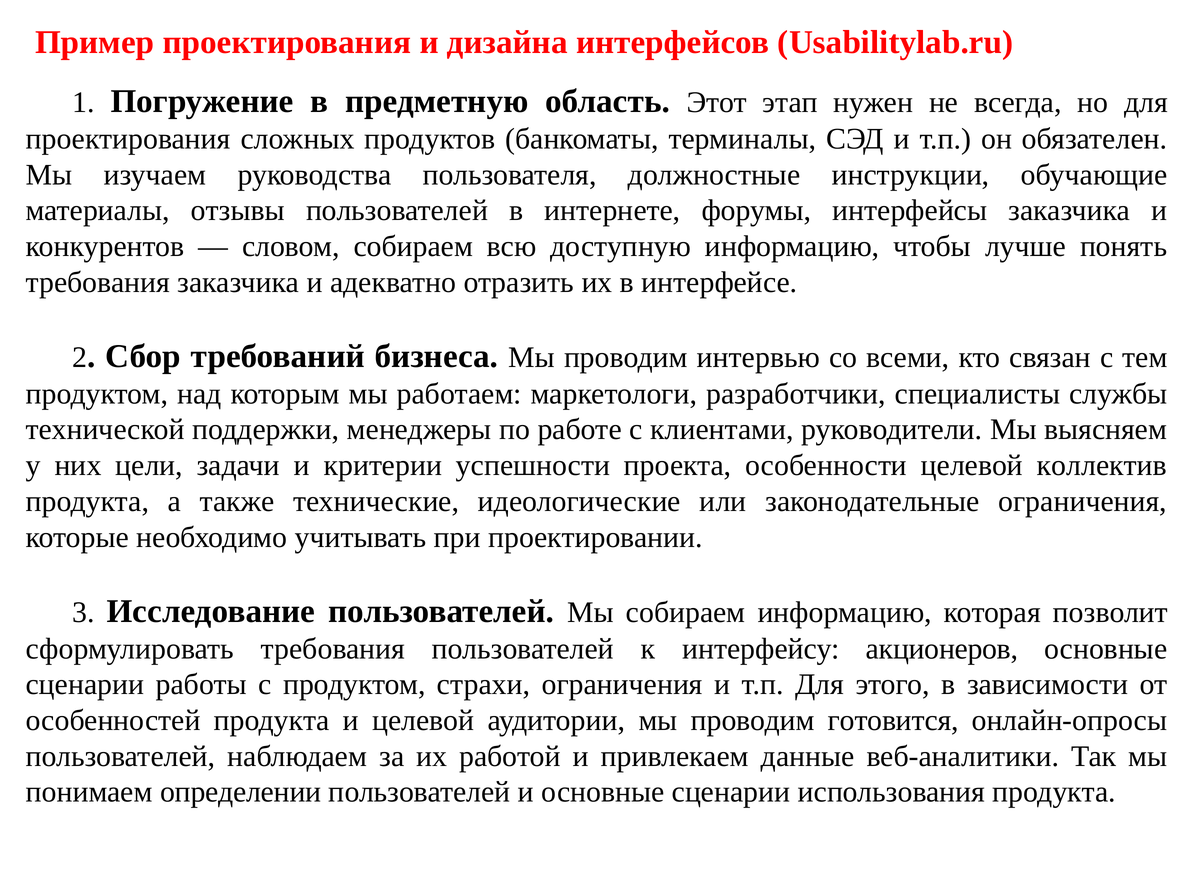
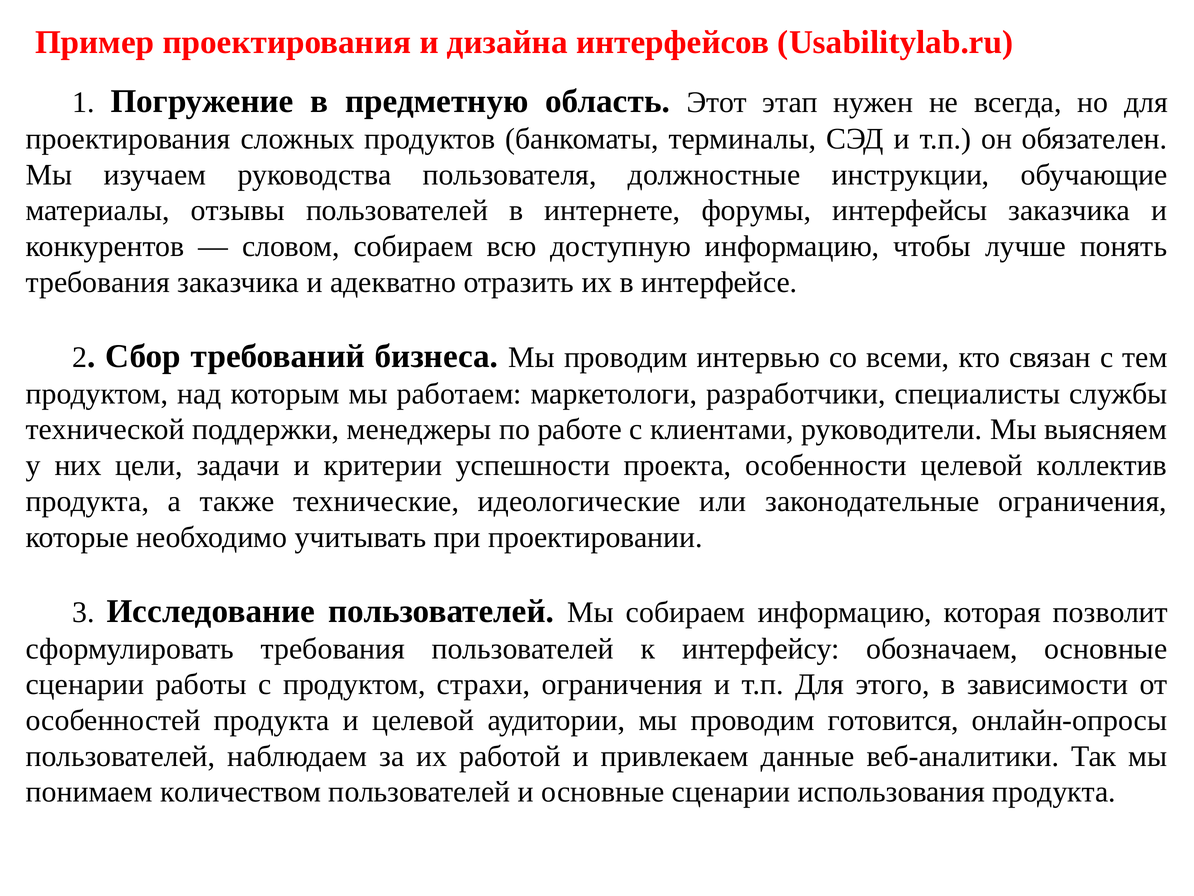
акционеров: акционеров -> обозначаем (942, 648)
определении: определении -> количеством (241, 792)
